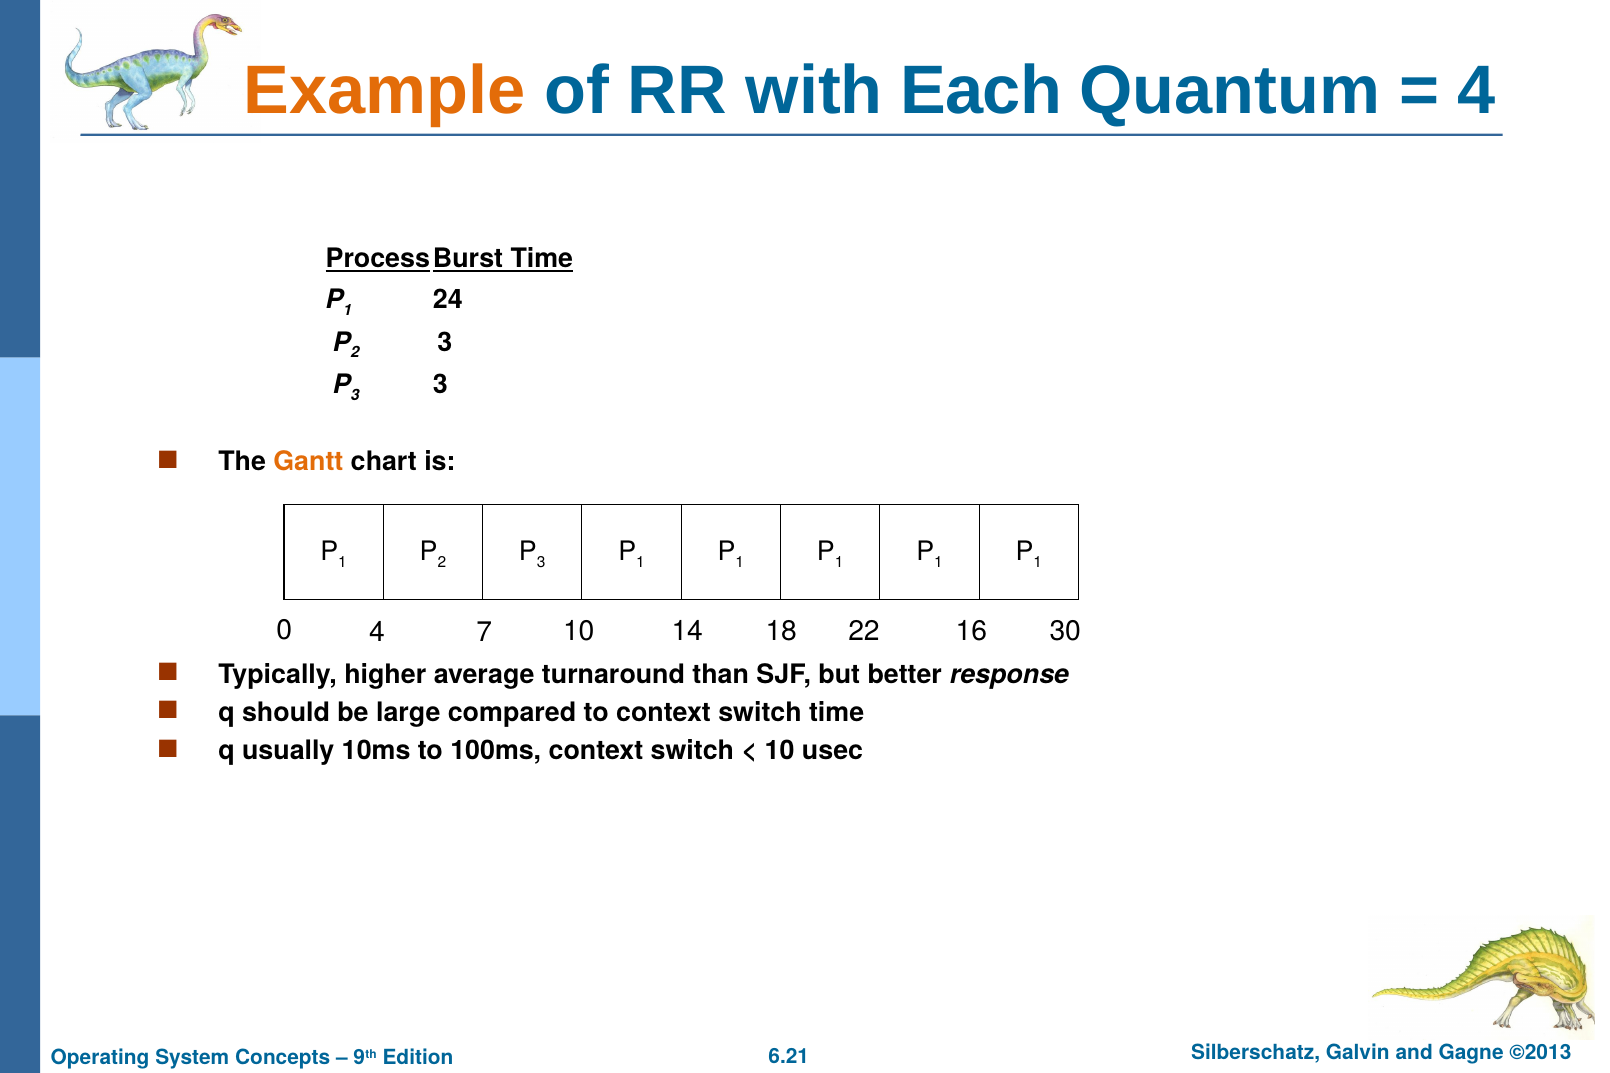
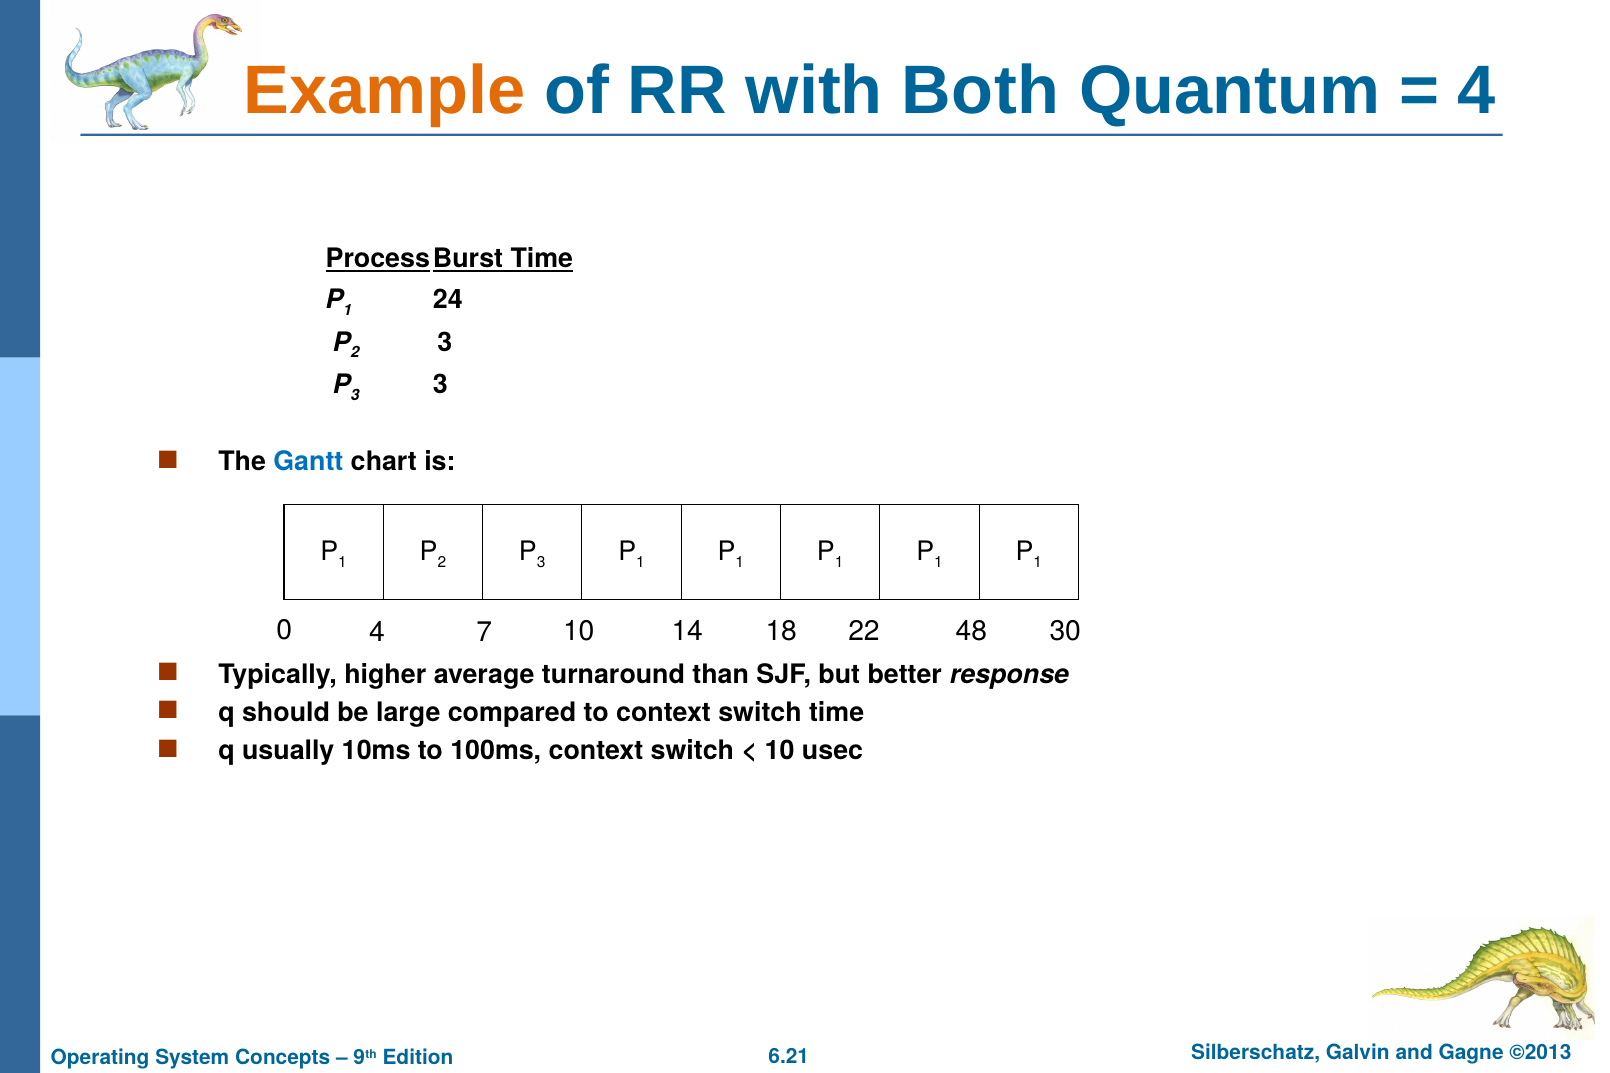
Each: Each -> Both (981, 91)
Gantt colour: orange -> blue (308, 462)
16: 16 -> 48 (971, 631)
